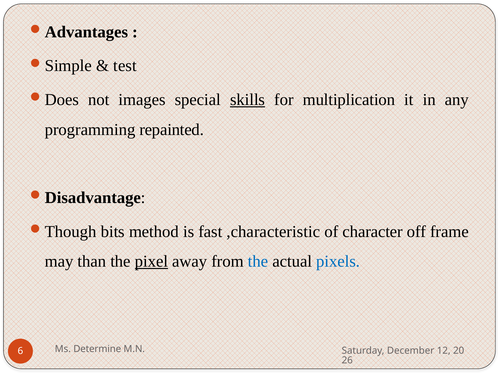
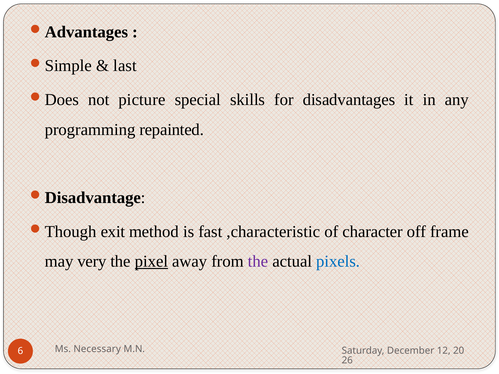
test: test -> last (125, 66)
images: images -> picture (142, 100)
skills underline: present -> none (248, 100)
multiplication: multiplication -> disadvantages (349, 100)
bits: bits -> exit (113, 232)
than: than -> very (92, 262)
the colour: blue -> purple (258, 262)
Determine: Determine -> Necessary (97, 349)
